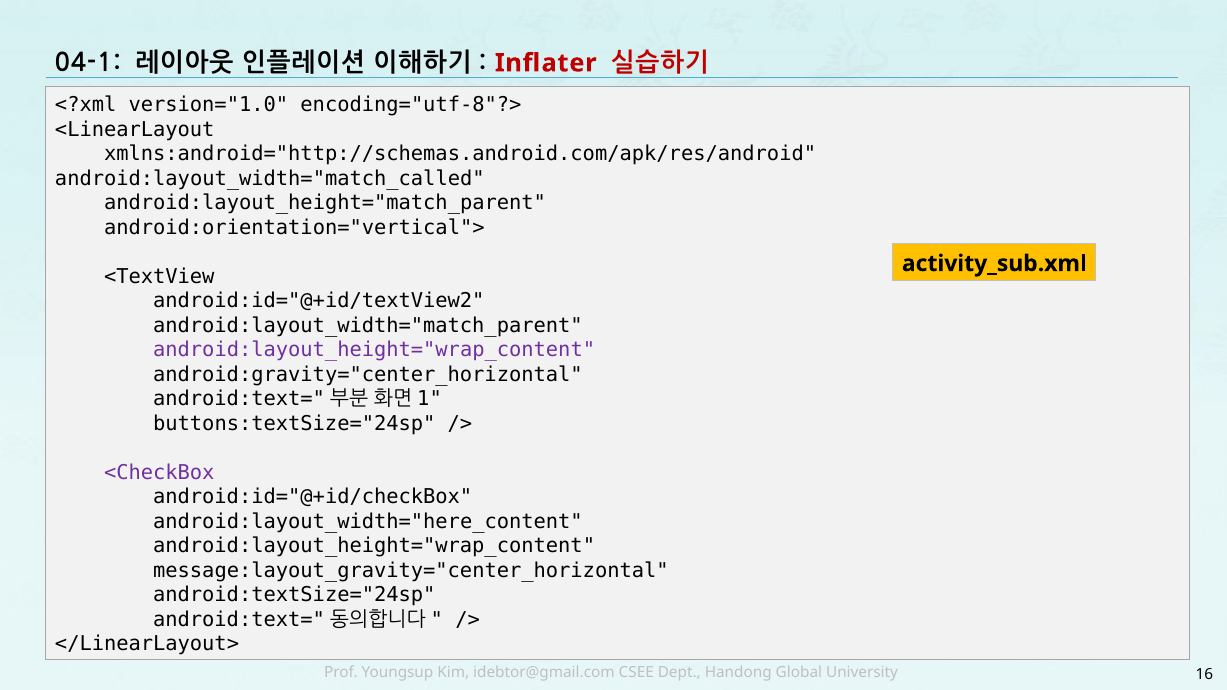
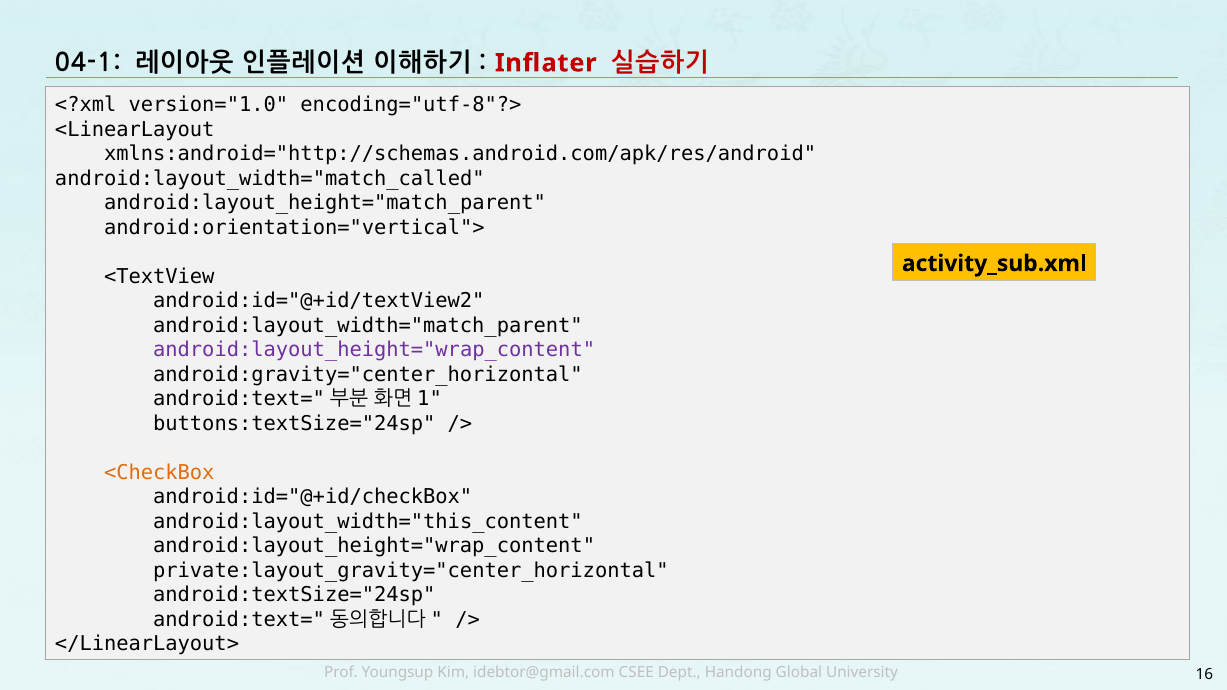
<CheckBox colour: purple -> orange (159, 473)
android:layout_width="here_content: android:layout_width="here_content -> android:layout_width="this_content (368, 522)
message:layout_gravity="center_horizontal: message:layout_gravity="center_horizontal -> private:layout_gravity="center_horizontal (411, 571)
